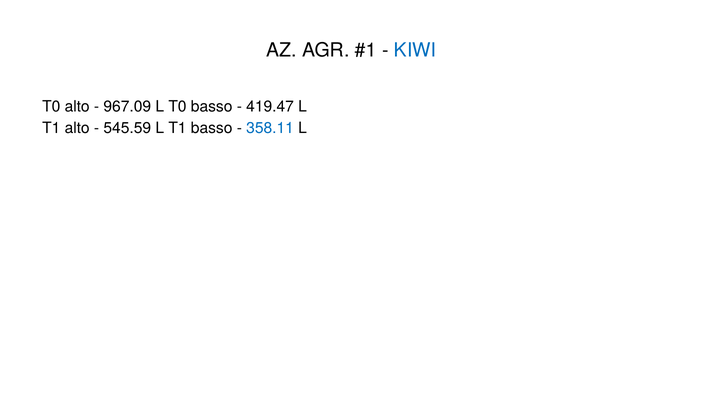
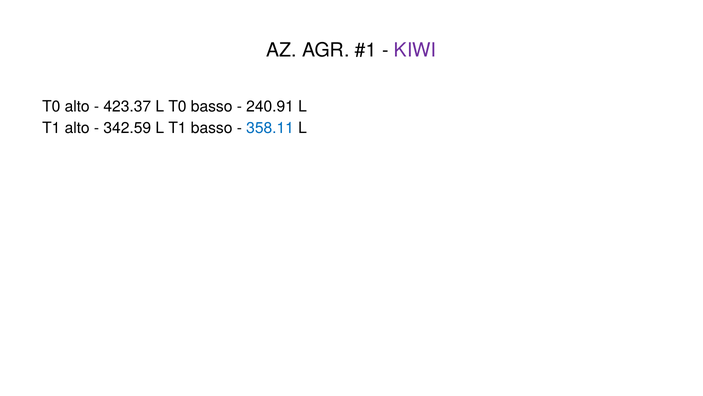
KIWI colour: blue -> purple (415, 50)
967.09: 967.09 -> 423.37 (127, 106)
419.47: 419.47 -> 240.91 (270, 106)
545.59: 545.59 -> 342.59 (127, 128)
